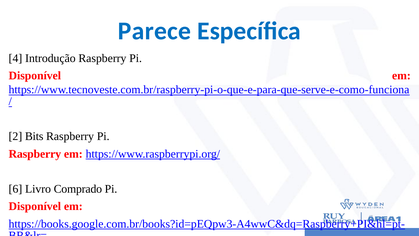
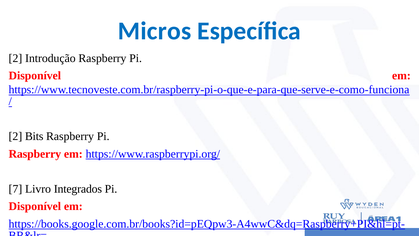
Parece: Parece -> Micros (154, 31)
4: 4 -> 2 (15, 58)
6: 6 -> 7 (15, 189)
Comprado: Comprado -> Integrados (78, 189)
